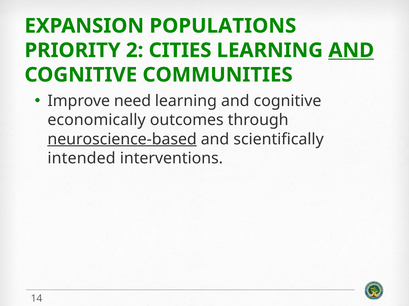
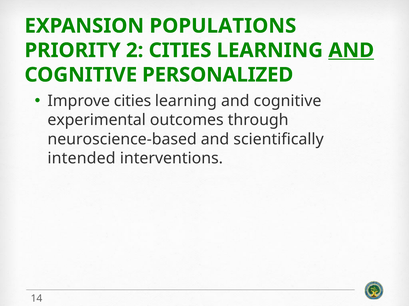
COMMUNITIES: COMMUNITIES -> PERSONALIZED (218, 75)
Improve need: need -> cities (133, 101)
economically: economically -> experimental (97, 120)
neuroscience-based underline: present -> none (122, 139)
